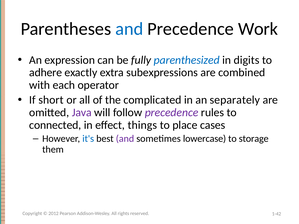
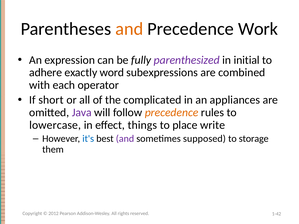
and colour: blue -> orange (129, 29)
parenthesized colour: blue -> purple (187, 60)
digits: digits -> initial (247, 60)
extra: extra -> word (112, 73)
separately: separately -> appliances (235, 100)
precedence colour: purple -> orange (172, 113)
connected: connected -> lowercase (55, 125)
cases: cases -> write (213, 125)
lowercase: lowercase -> supposed (204, 139)
